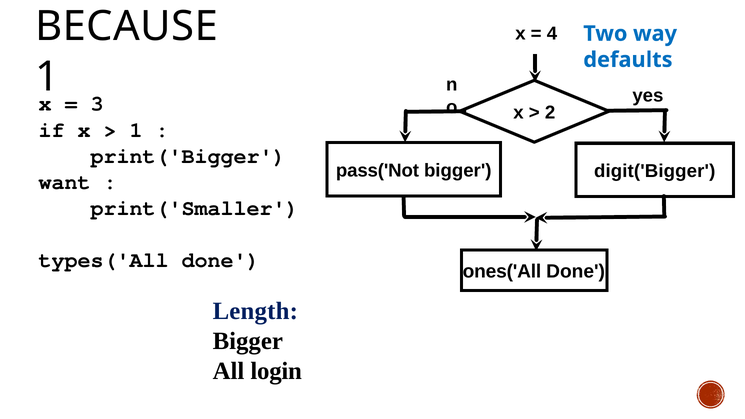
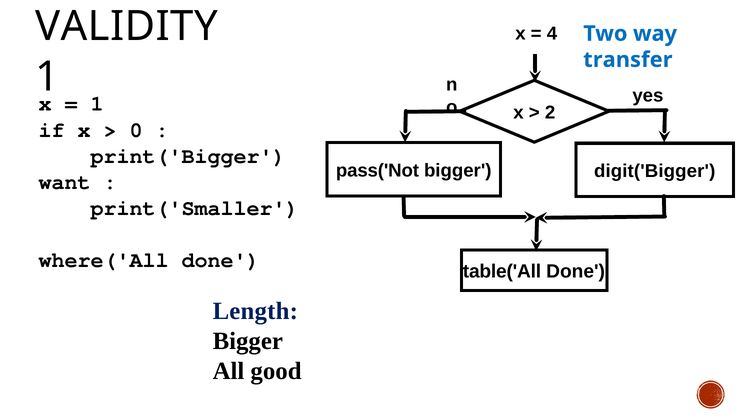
BECAUSE: BECAUSE -> VALIDITY (126, 27)
defaults: defaults -> transfer (628, 60)
3: 3 -> 1 (97, 104)
1: 1 -> 0 (136, 130)
types('All: types('All -> where('All (104, 260)
ones('All: ones('All -> table('All (502, 271)
login: login -> good (276, 371)
